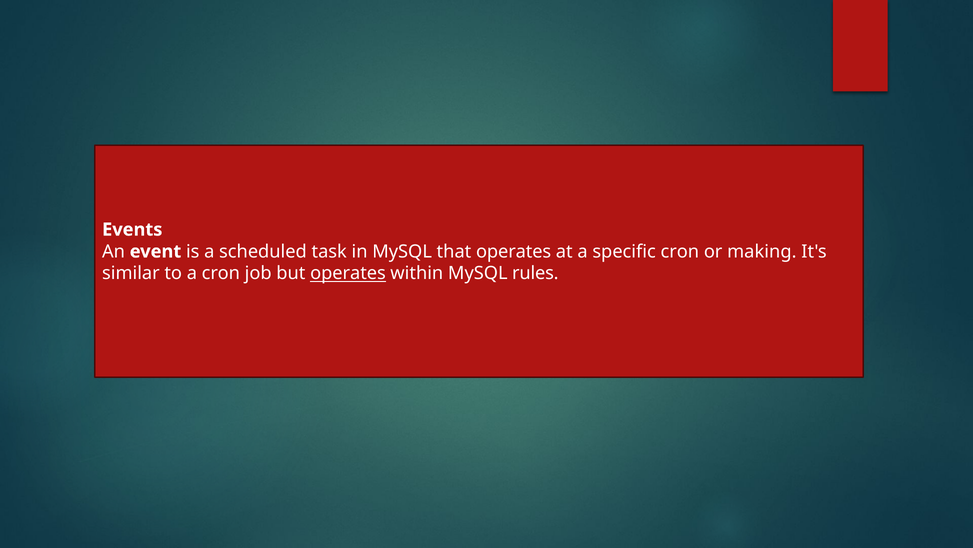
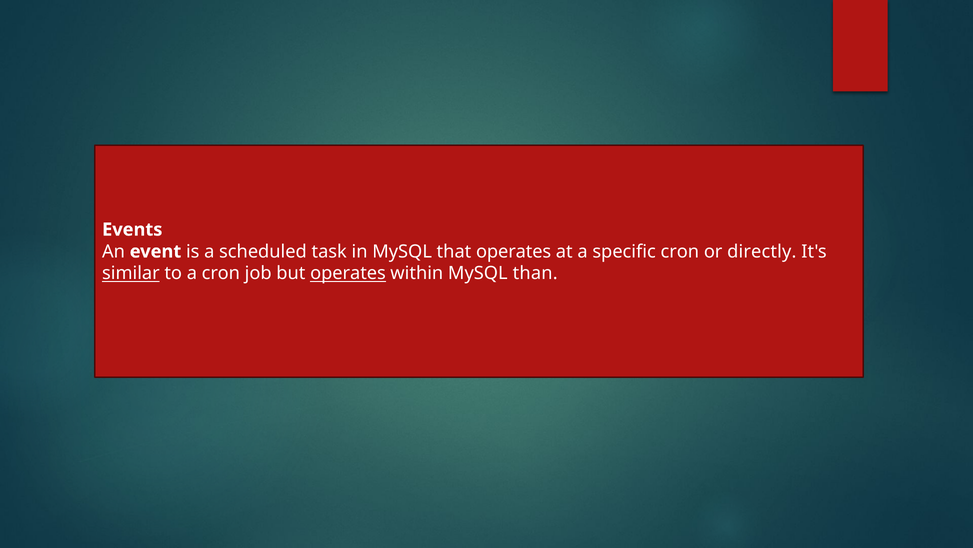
making: making -> directly (762, 251)
similar underline: none -> present (131, 273)
rules: rules -> than (535, 273)
